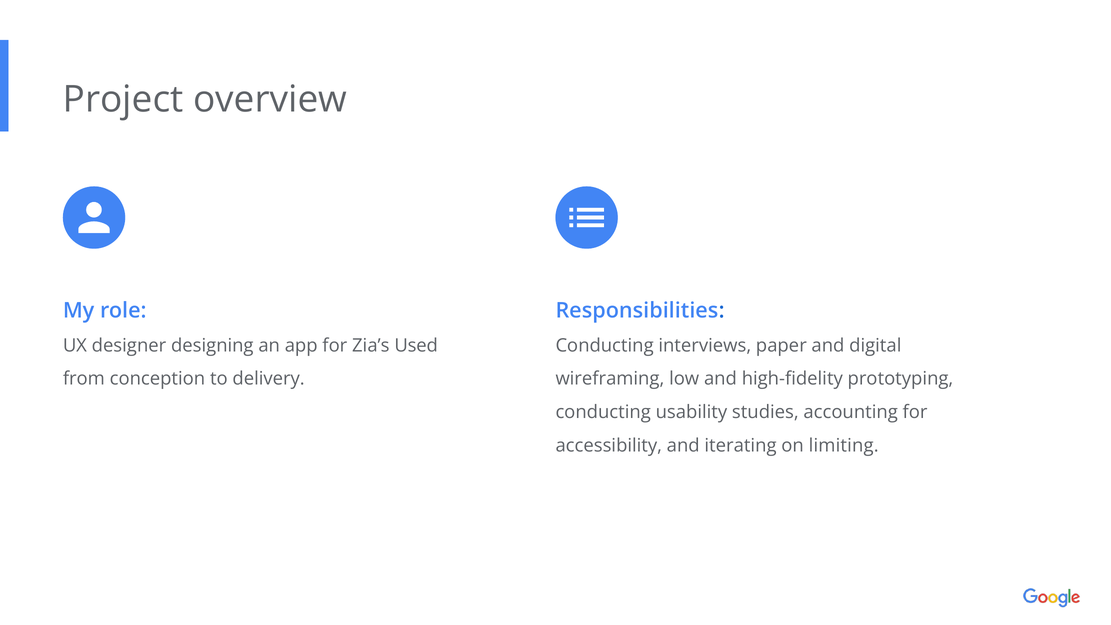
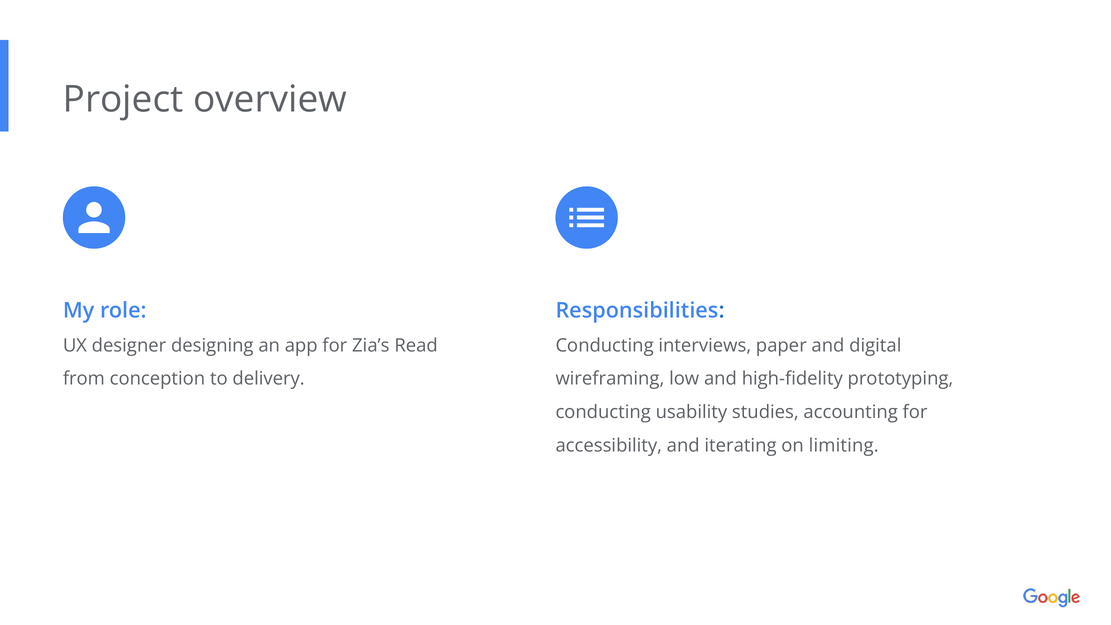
Used: Used -> Read (416, 345)
